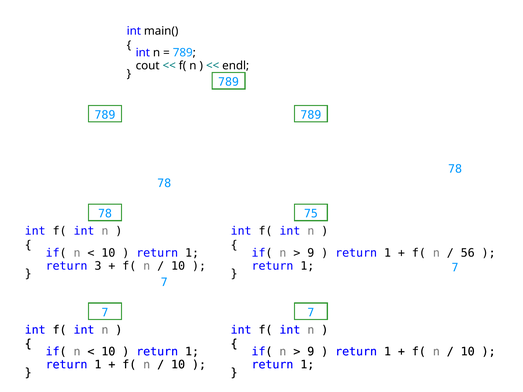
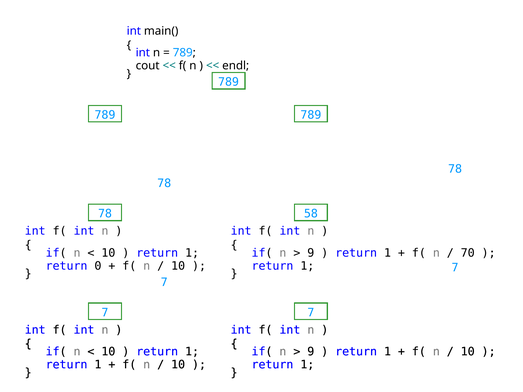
75: 75 -> 58 (311, 214)
56: 56 -> 70 (468, 253)
3: 3 -> 0 (98, 266)
